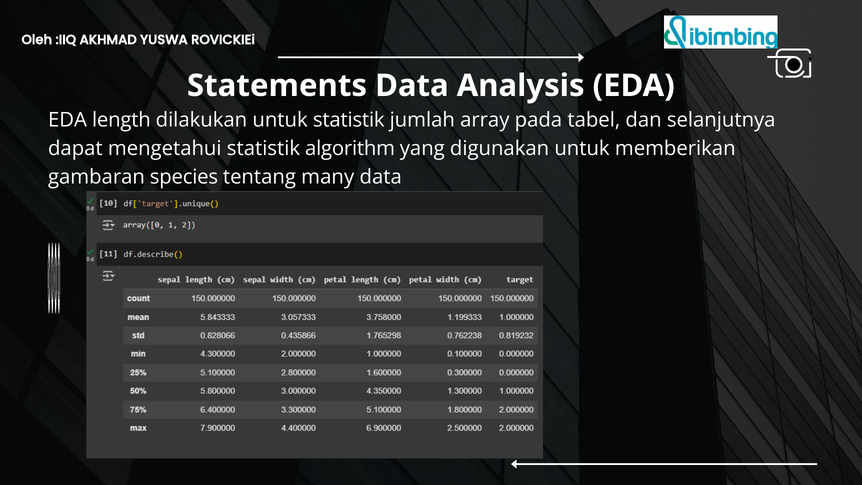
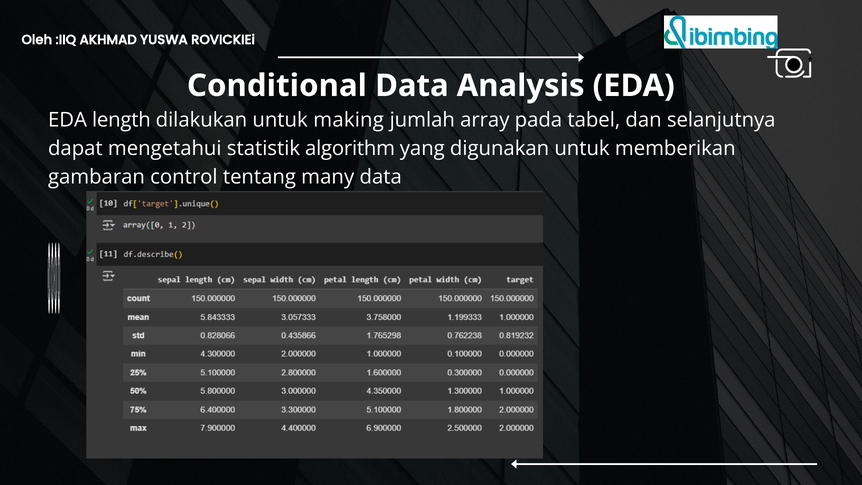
Statements: Statements -> Conditional (277, 86)
untuk statistik: statistik -> making (349, 120)
species: species -> control (184, 177)
